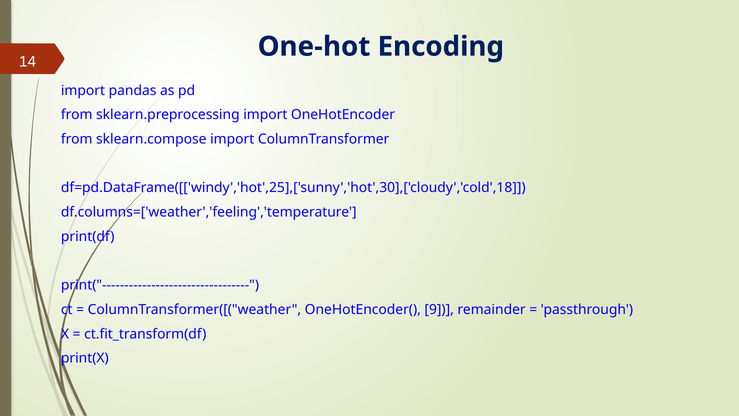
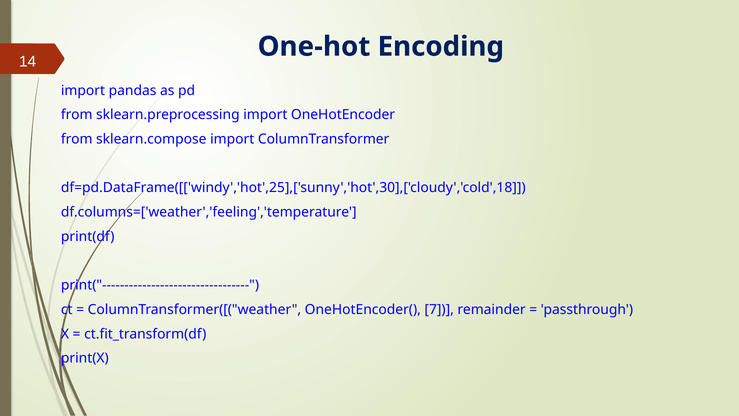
9: 9 -> 7 (439, 309)
